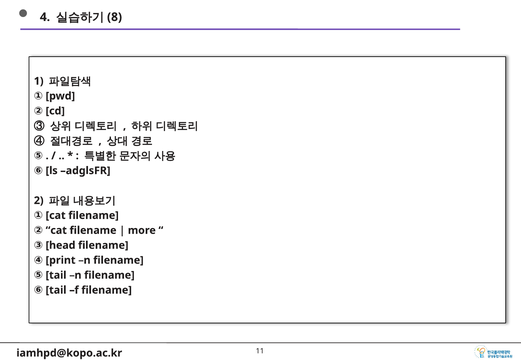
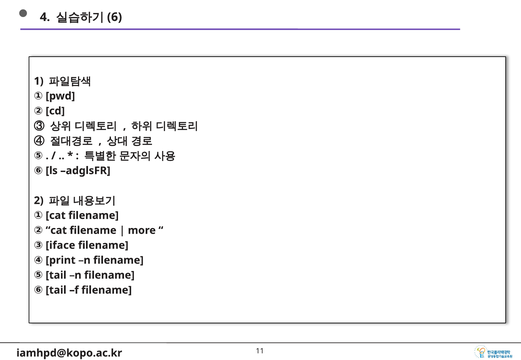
8: 8 -> 6 (115, 17)
head: head -> iface (60, 246)
